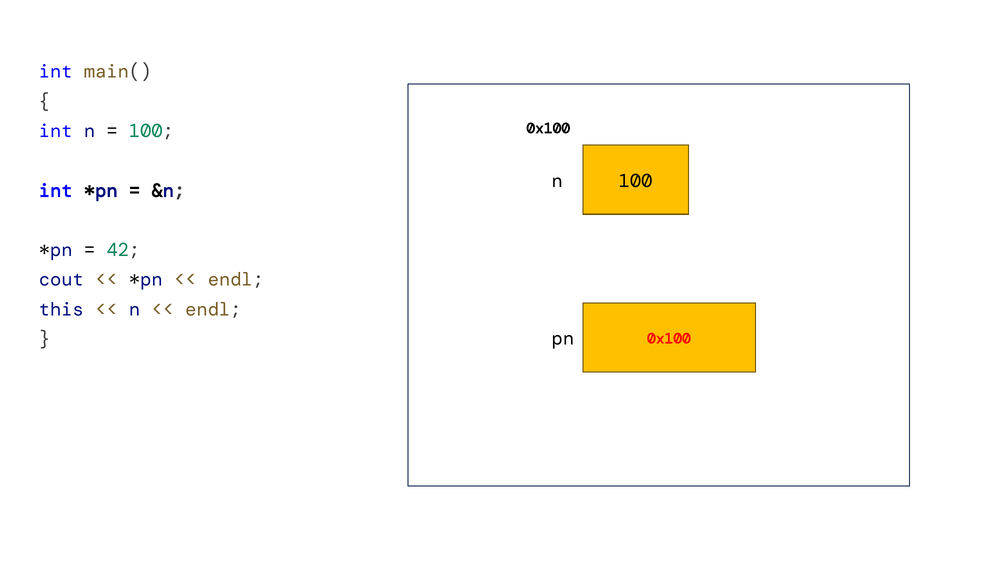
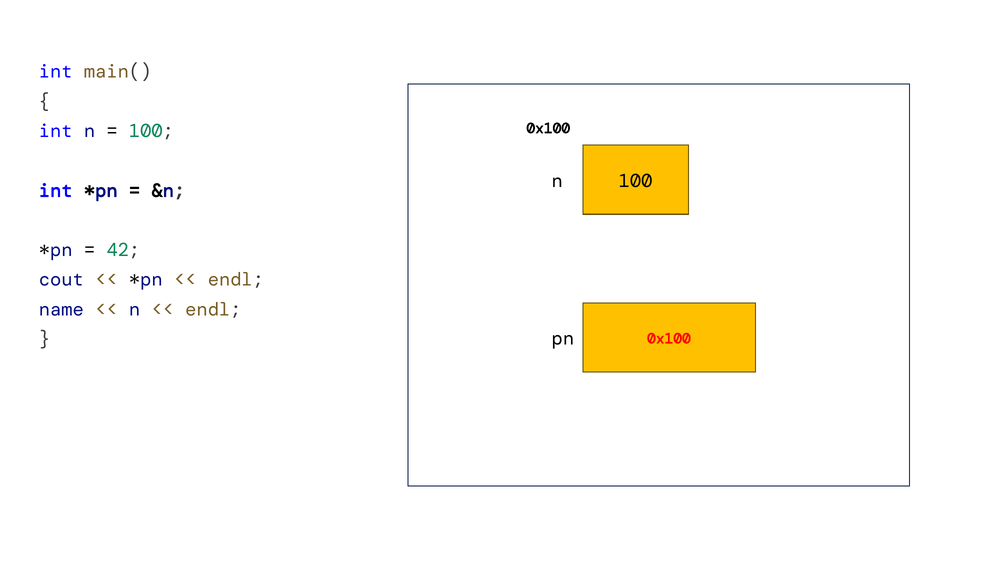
this: this -> name (61, 309)
